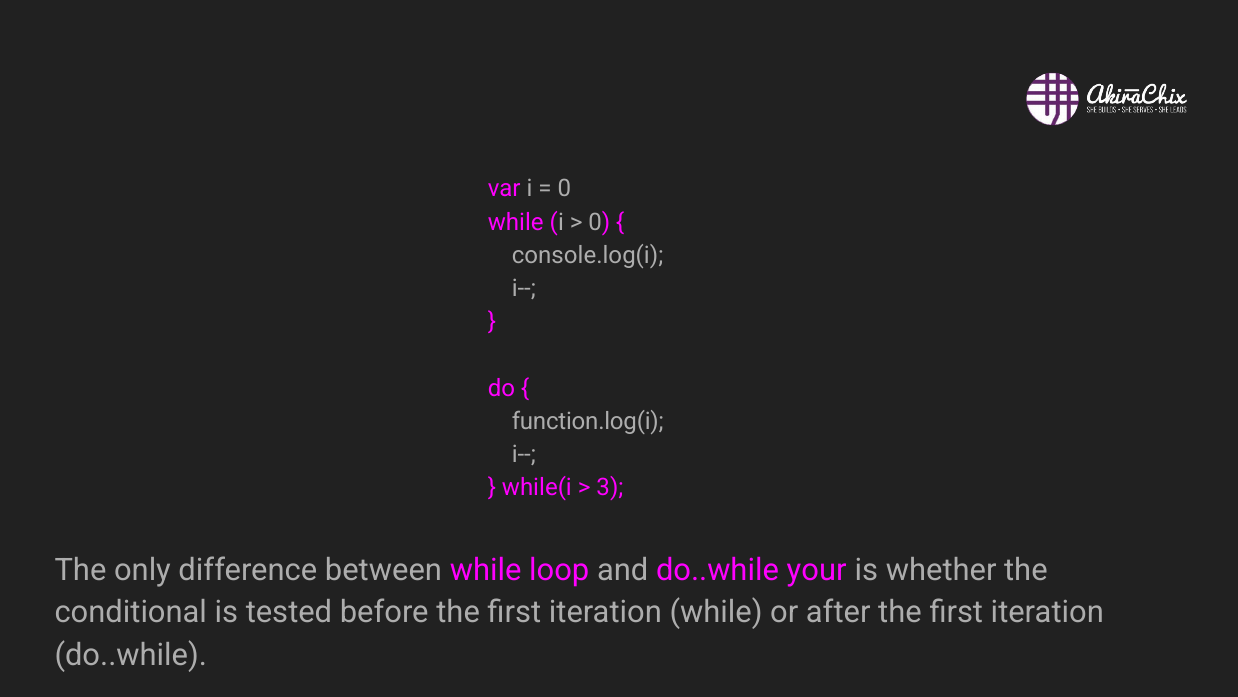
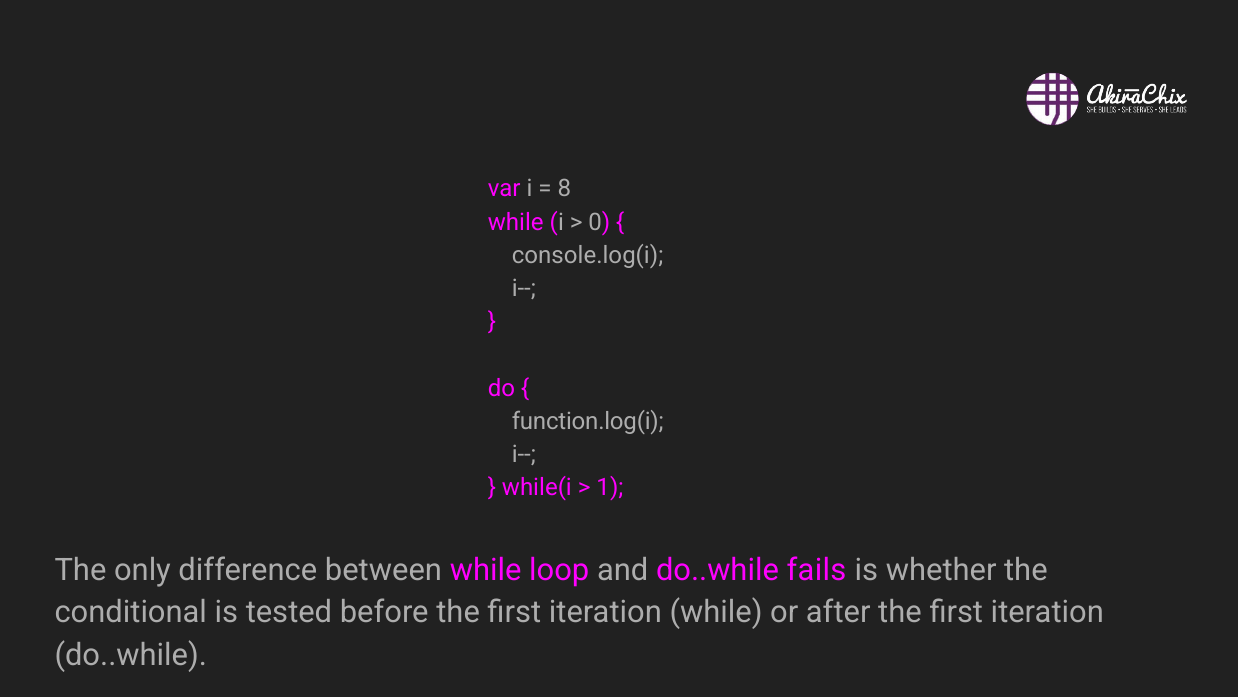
0: 0 -> 8 (564, 189)
3: 3 -> 1 (610, 488)
your: your -> fails (817, 569)
